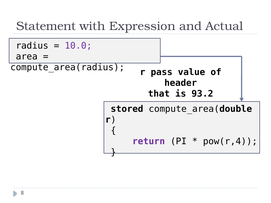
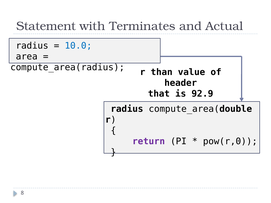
Expression: Expression -> Terminates (142, 26)
10.0 colour: purple -> blue (78, 46)
pass: pass -> than (162, 72)
93.2: 93.2 -> 92.9 (202, 94)
stored: stored -> radius (127, 109)
pow(r,4: pow(r,4 -> pow(r,0 (230, 142)
